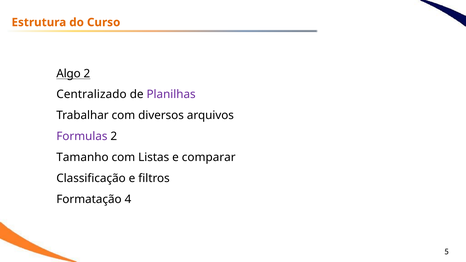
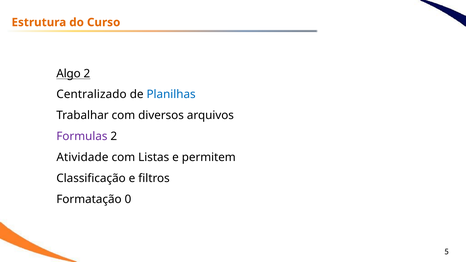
Planilhas colour: purple -> blue (171, 95)
Tamanho: Tamanho -> Atividade (82, 157)
comparar: comparar -> permitem (209, 157)
4: 4 -> 0 (128, 199)
